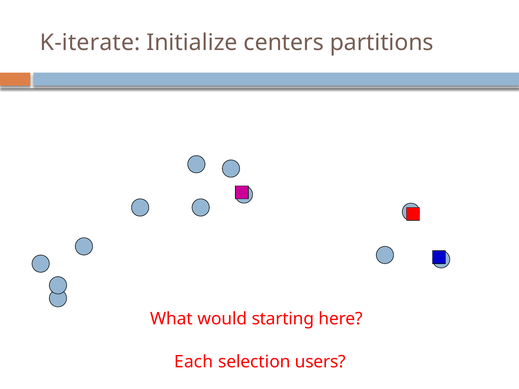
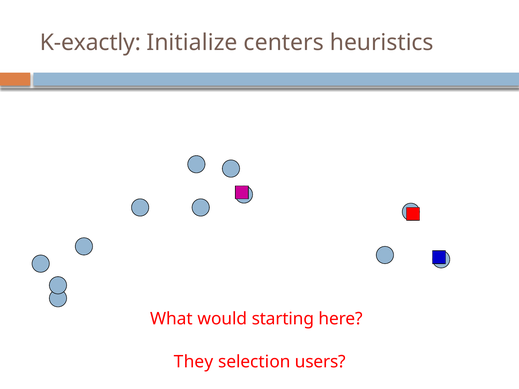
K-iterate: K-iterate -> K-exactly (90, 43)
partitions: partitions -> heuristics (382, 43)
Each: Each -> They (194, 362)
